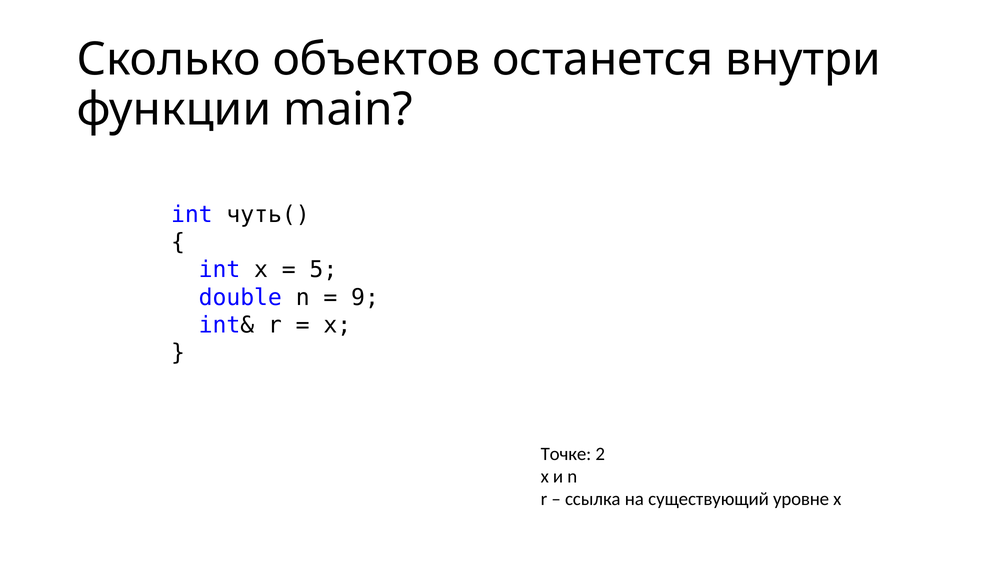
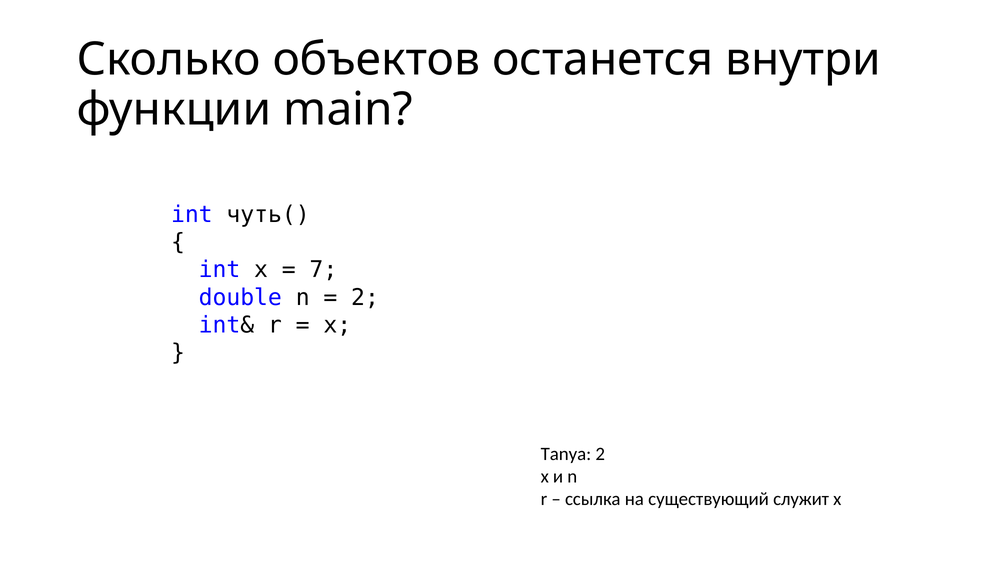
5: 5 -> 7 (323, 270)
9: 9 -> 2 (365, 298)
Точке: Точке -> Tanya (566, 454)
уровне: уровне -> служит (801, 500)
